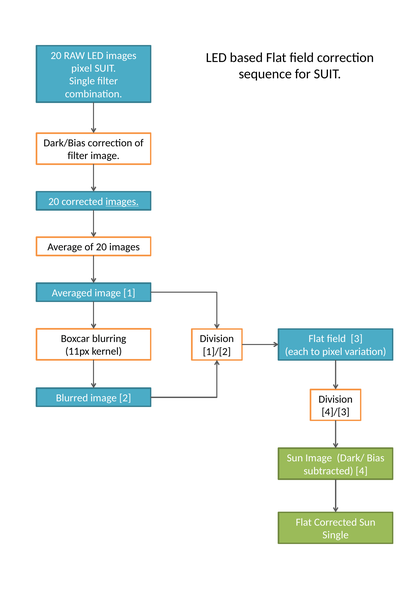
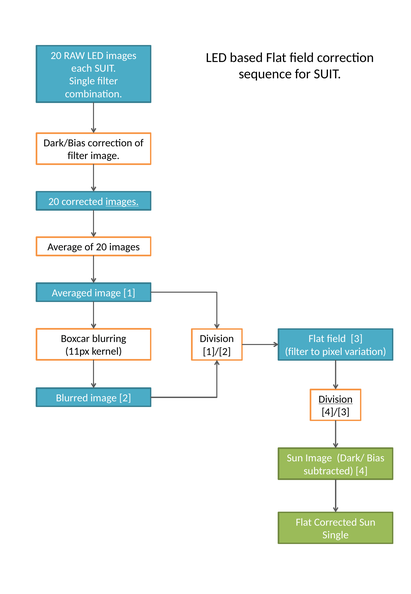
pixel: pixel -> each (82, 68)
each: each -> filter (297, 351)
Division underline: none -> present (336, 399)
